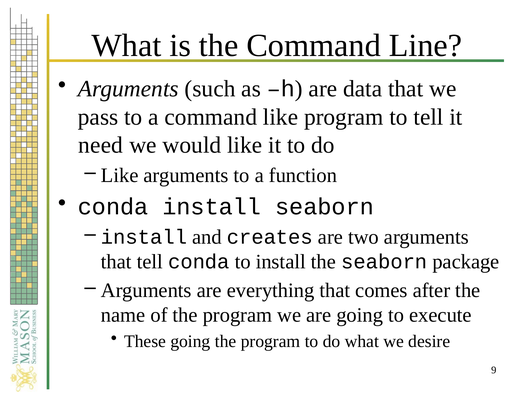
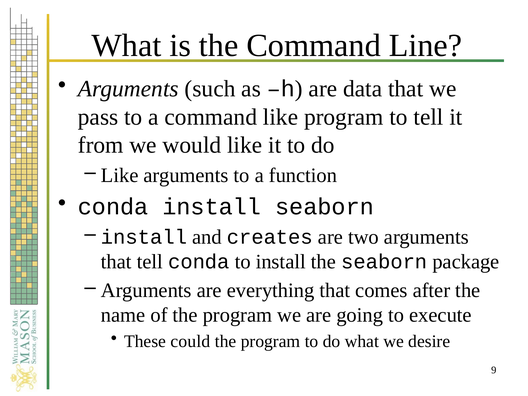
need: need -> from (101, 145)
These going: going -> could (190, 341)
